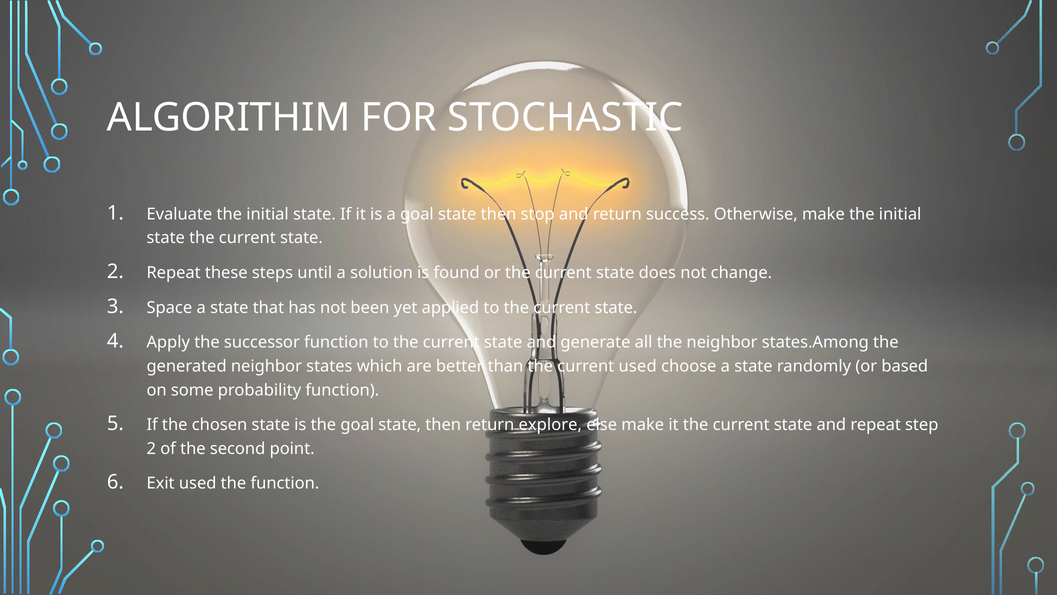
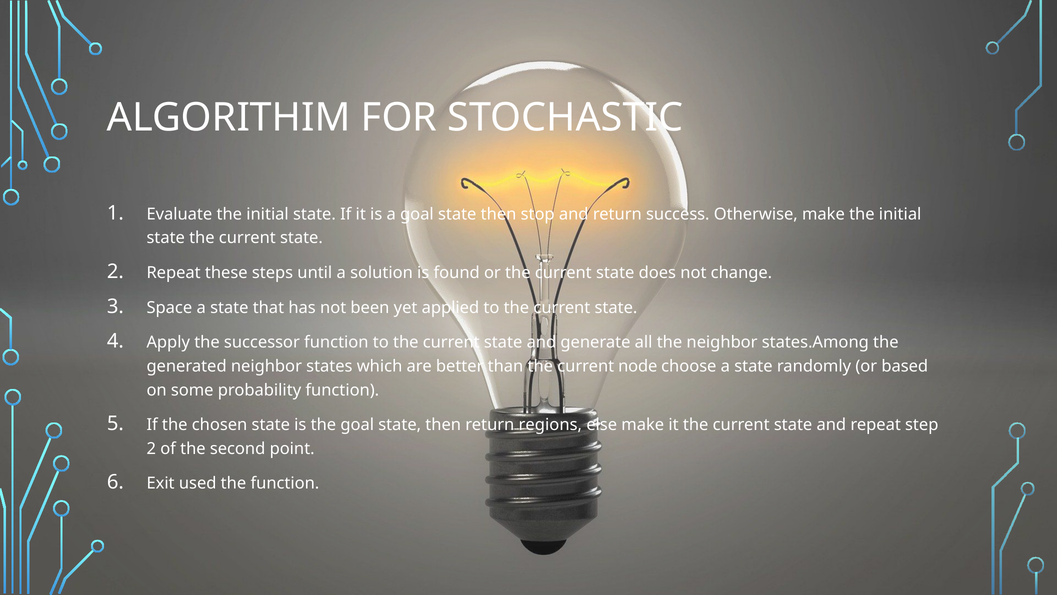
current used: used -> node (638, 366)
explore: explore -> regions (550, 425)
